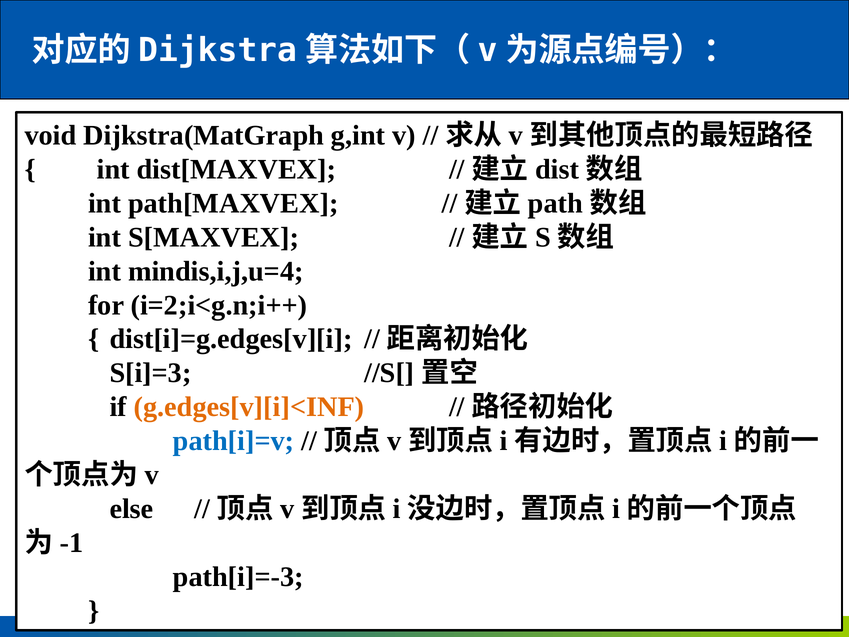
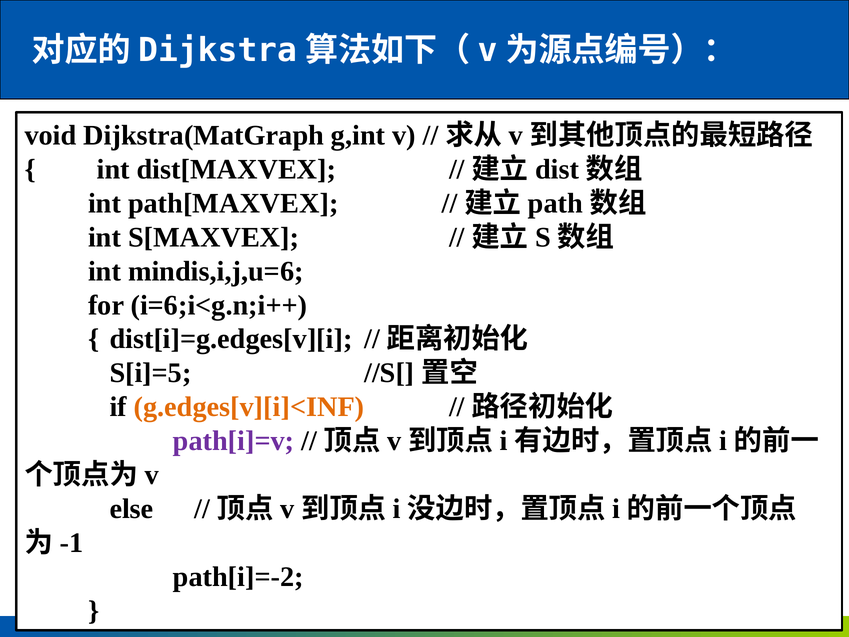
mindis,i,j,u=4: mindis,i,j,u=4 -> mindis,i,j,u=6 (216, 271)
i=2;i<g.n;i++: i=2;i<g.n;i++ -> i=6;i<g.n;i++ (219, 305)
S[i]=3: S[i]=3 -> S[i]=5 (151, 373)
path[i]=v colour: blue -> purple (234, 441)
path[i]=-3: path[i]=-3 -> path[i]=-2 (238, 577)
